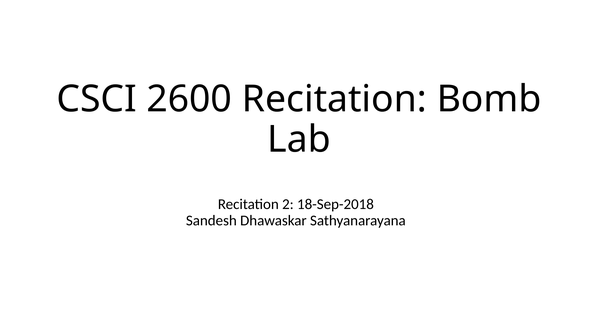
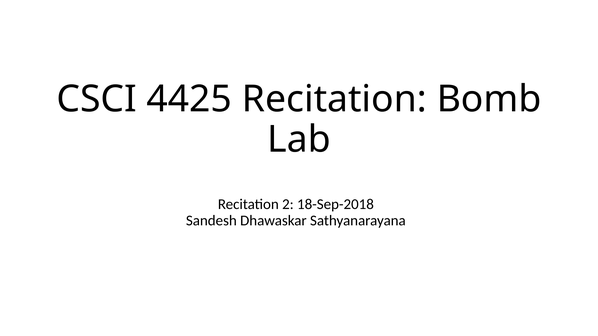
2600: 2600 -> 4425 (189, 99)
